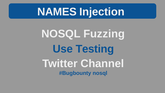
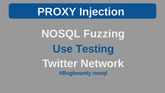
NAMES: NAMES -> PROXY (57, 12)
Channel: Channel -> Network (102, 63)
